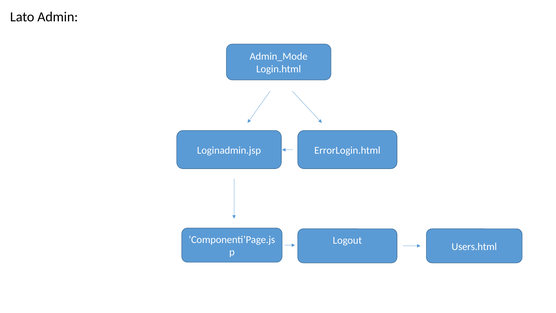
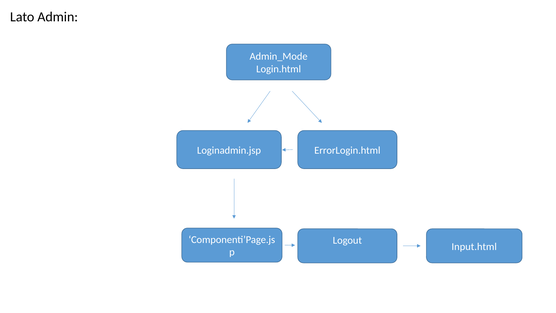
Users.html: Users.html -> Input.html (474, 246)
